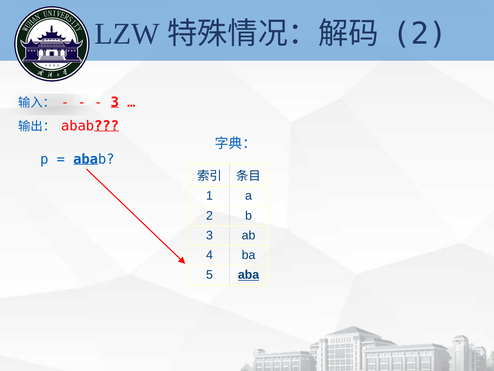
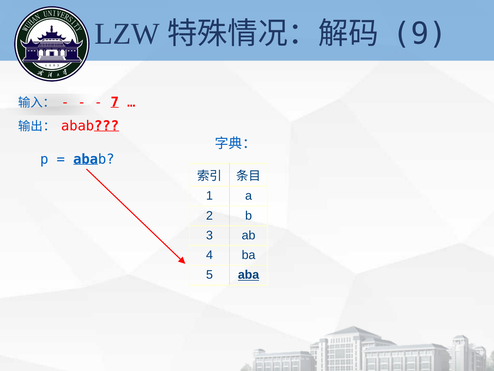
2: 2 -> 9 (420, 34)
3: 3 -> 7 (115, 102)
